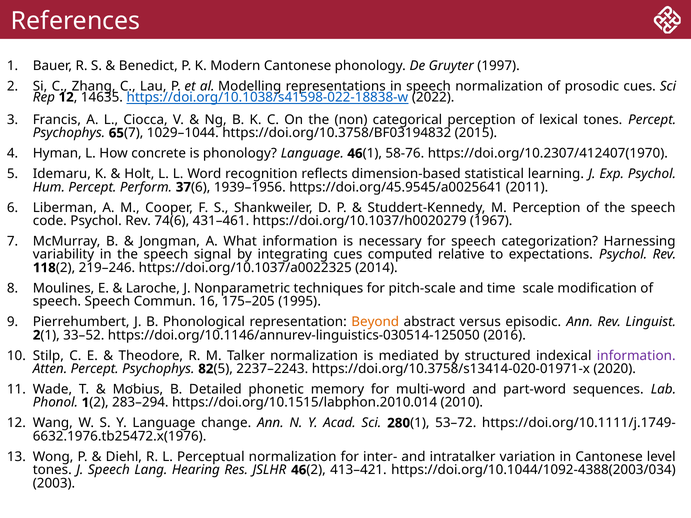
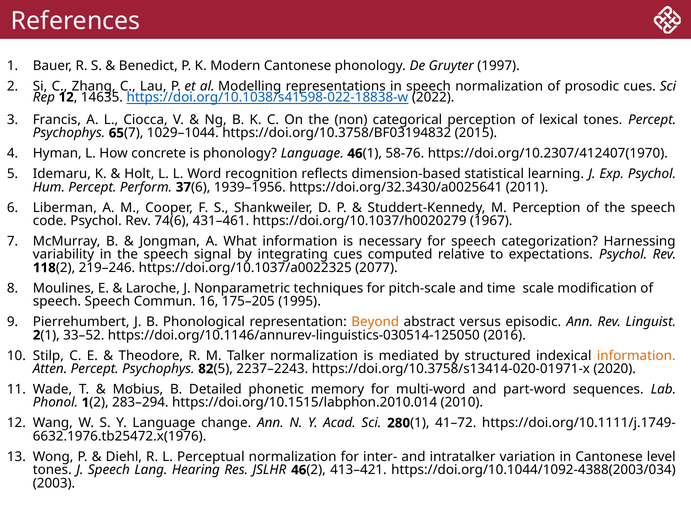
https://doi.org/45.9545/a0025641: https://doi.org/45.9545/a0025641 -> https://doi.org/32.3430/a0025641 (396, 187)
2014: 2014 -> 2077 (376, 268)
information colour: purple -> orange (636, 356)
53–72: 53–72 -> 41–72 (456, 423)
